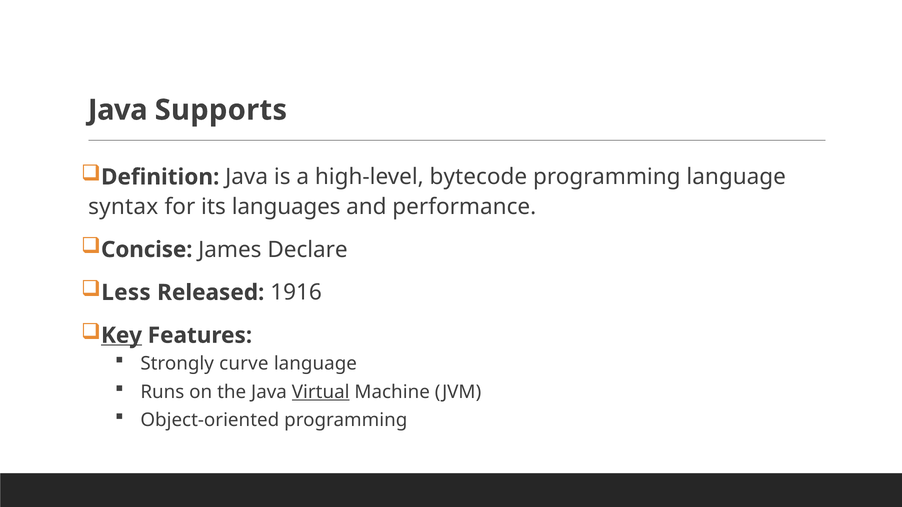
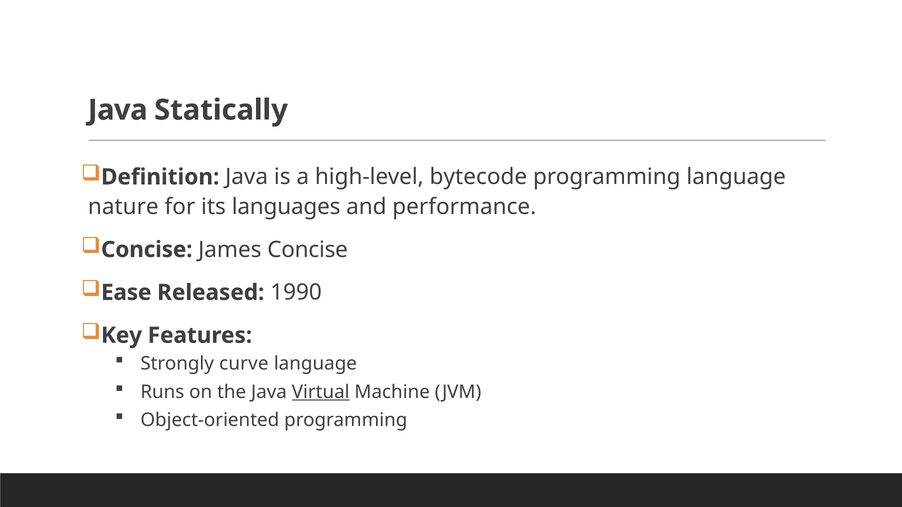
Supports: Supports -> Statically (221, 110)
syntax: syntax -> nature (123, 207)
James Declare: Declare -> Concise (308, 250)
Less: Less -> Ease (126, 293)
1916: 1916 -> 1990 (296, 293)
Key underline: present -> none (122, 336)
